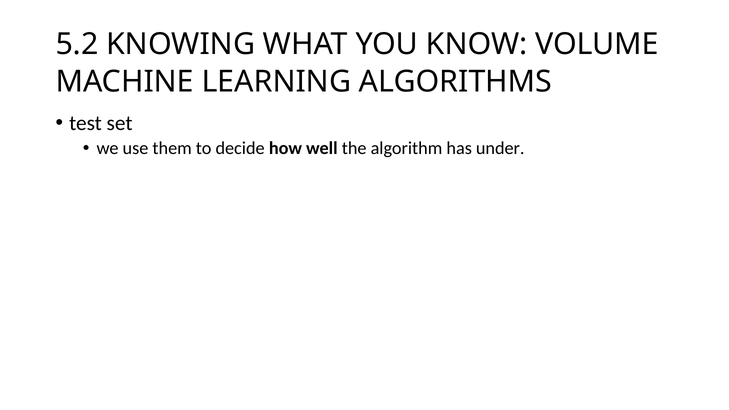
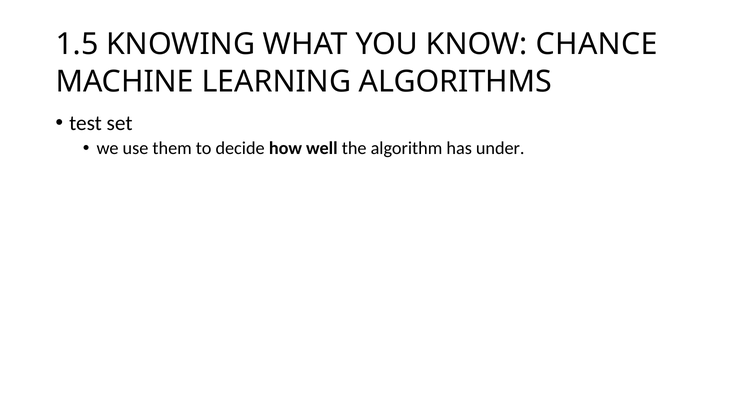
5.2: 5.2 -> 1.5 (77, 44)
VOLUME: VOLUME -> CHANCE (597, 44)
